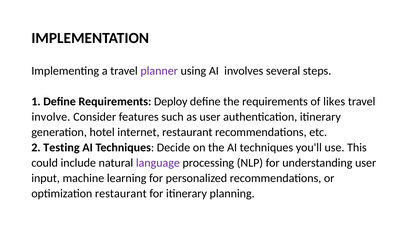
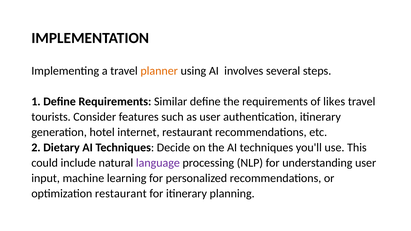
planner colour: purple -> orange (159, 71)
Deploy: Deploy -> Similar (171, 101)
involve: involve -> tourists (51, 117)
Testing: Testing -> Dietary (62, 148)
